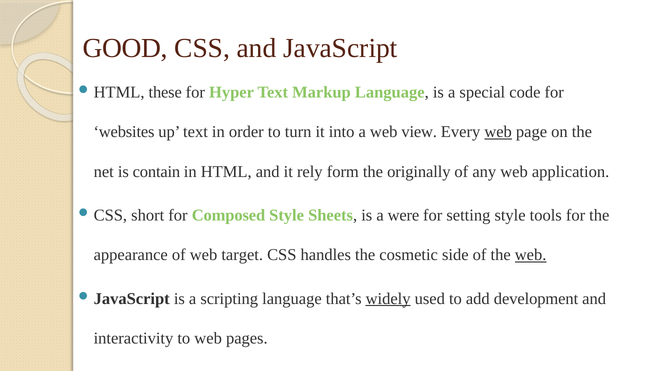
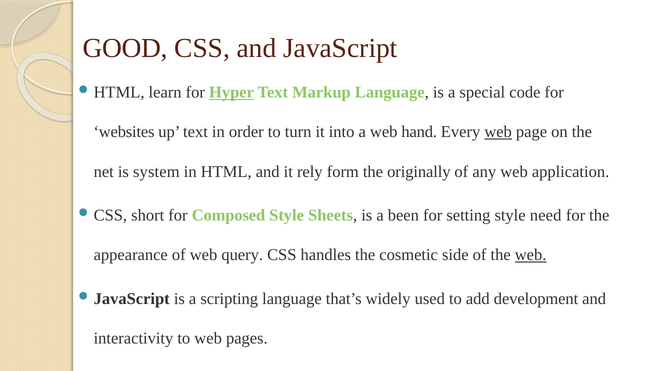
these: these -> learn (165, 92)
Hyper underline: none -> present (232, 92)
view: view -> hand (419, 132)
contain: contain -> system (156, 172)
were: were -> been (403, 215)
tools: tools -> need (546, 215)
target: target -> query (242, 255)
widely underline: present -> none (388, 299)
